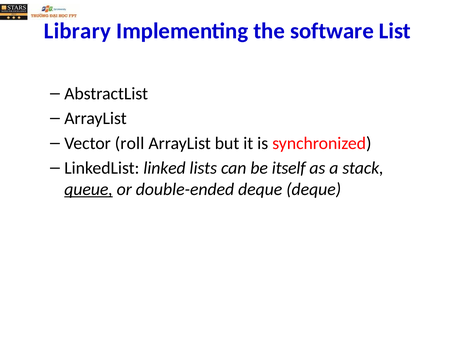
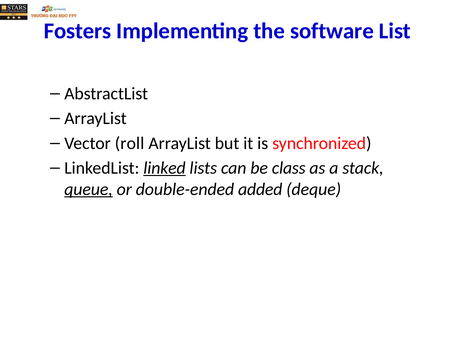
Library: Library -> Fosters (78, 31)
linked underline: none -> present (164, 168)
itself: itself -> class (289, 168)
double-ended deque: deque -> added (260, 189)
